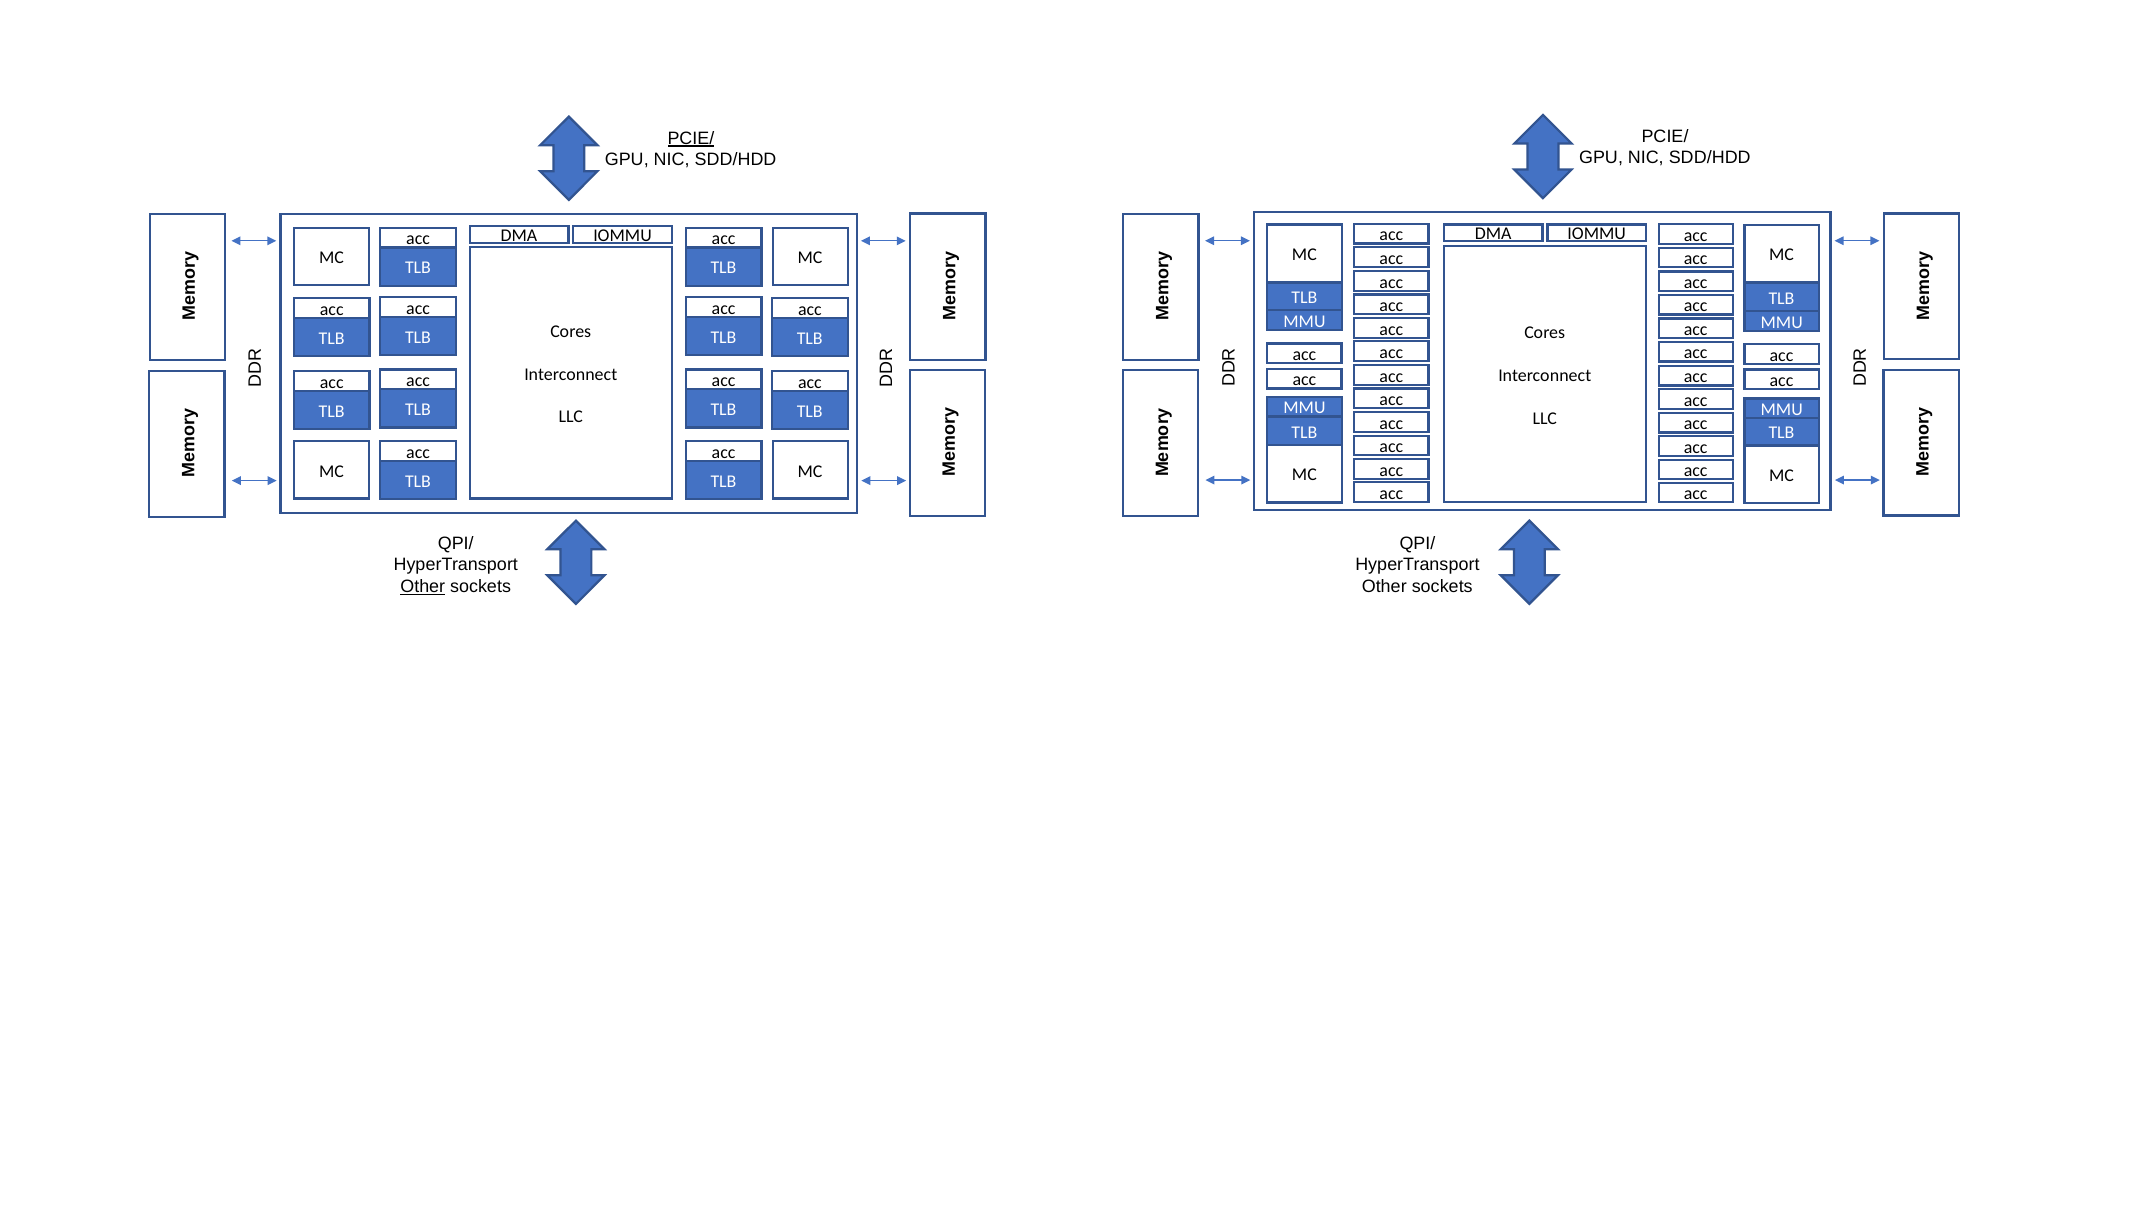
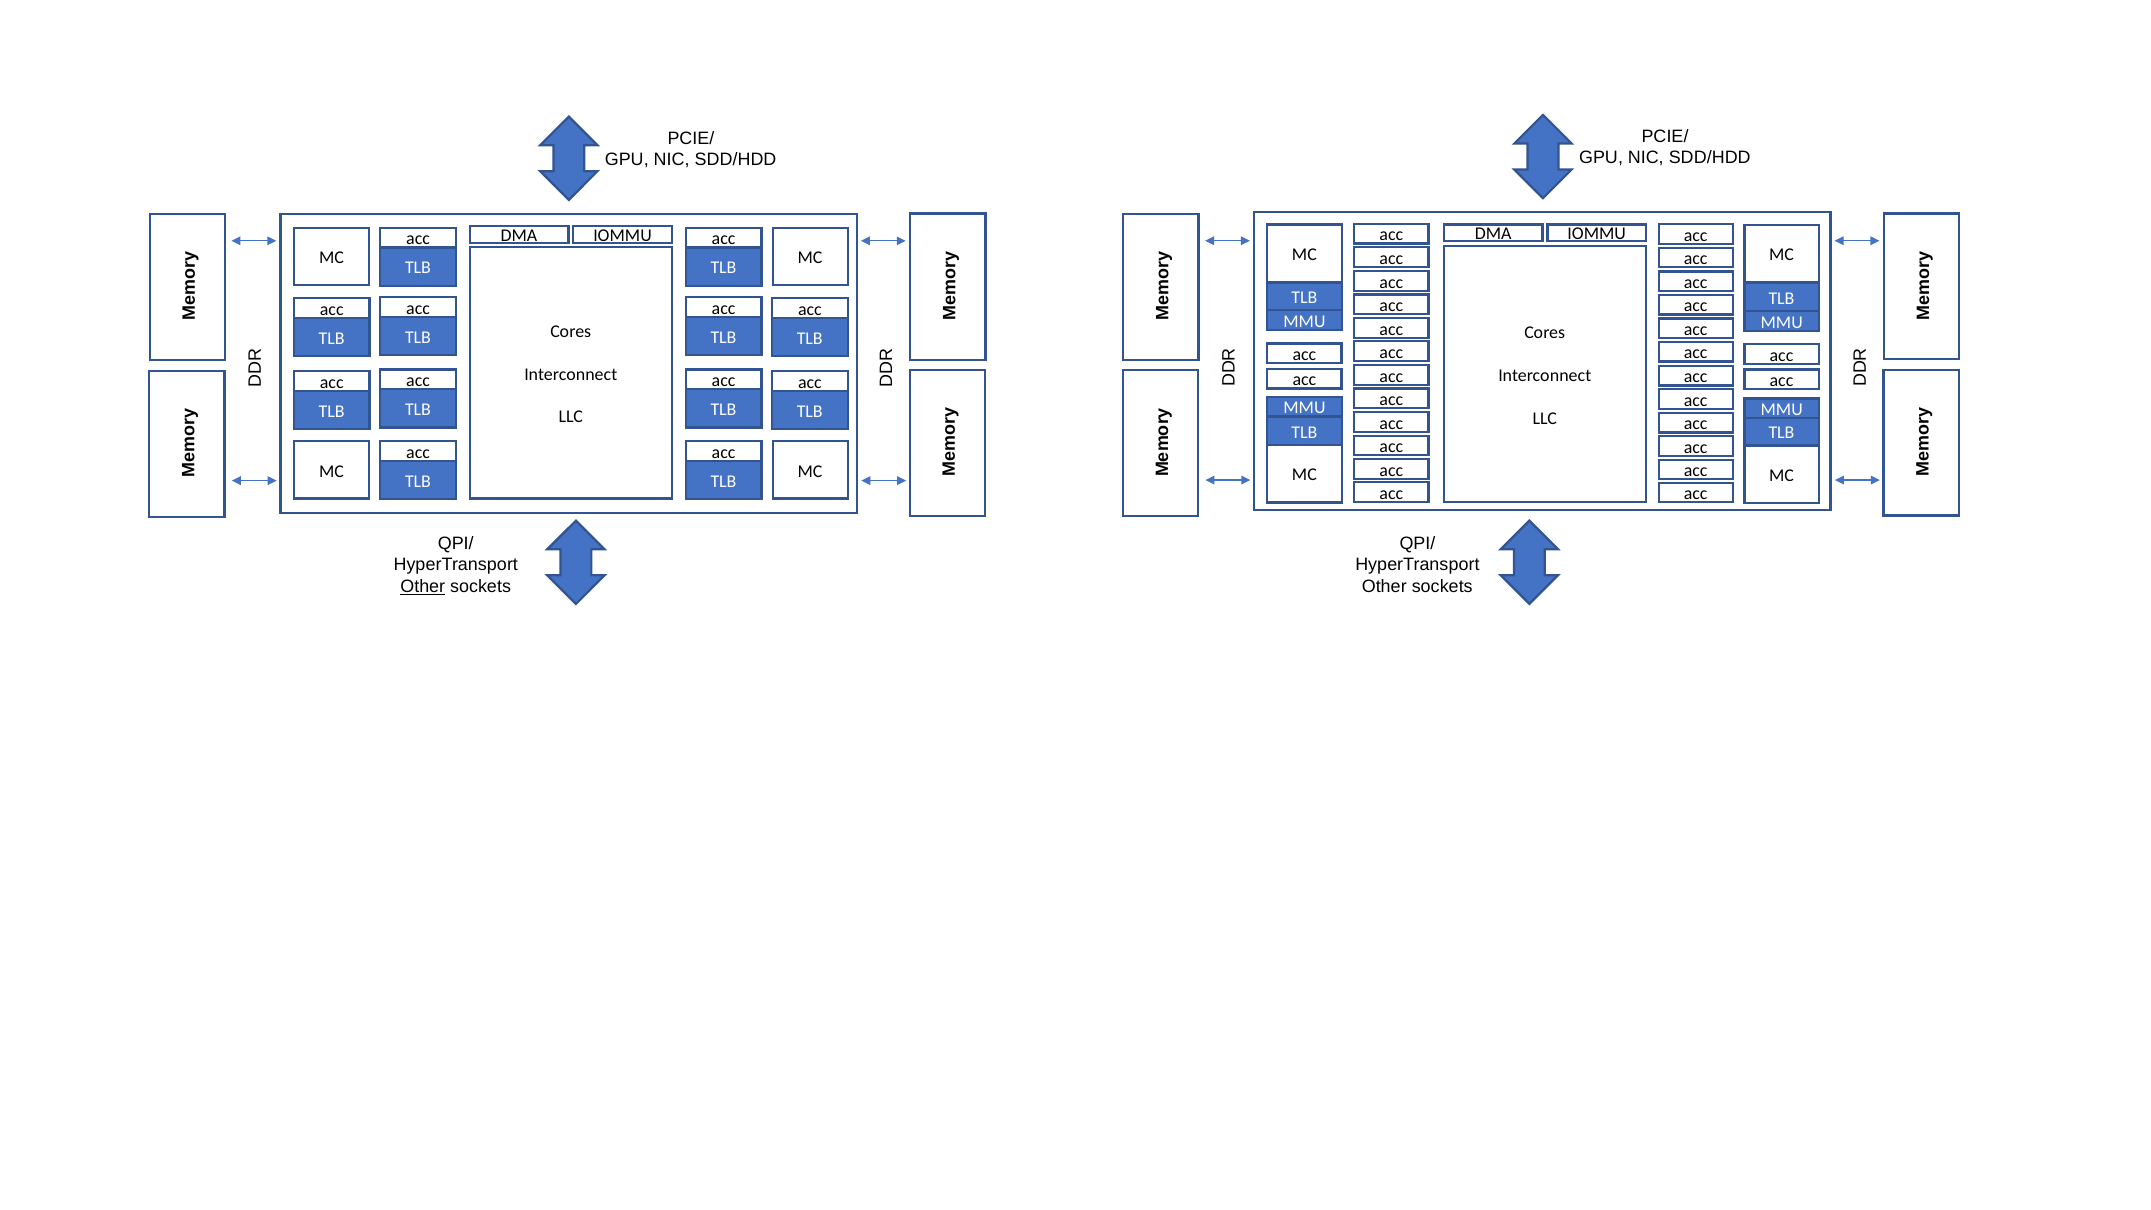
PCIE/ underline: present -> none (691, 138)
